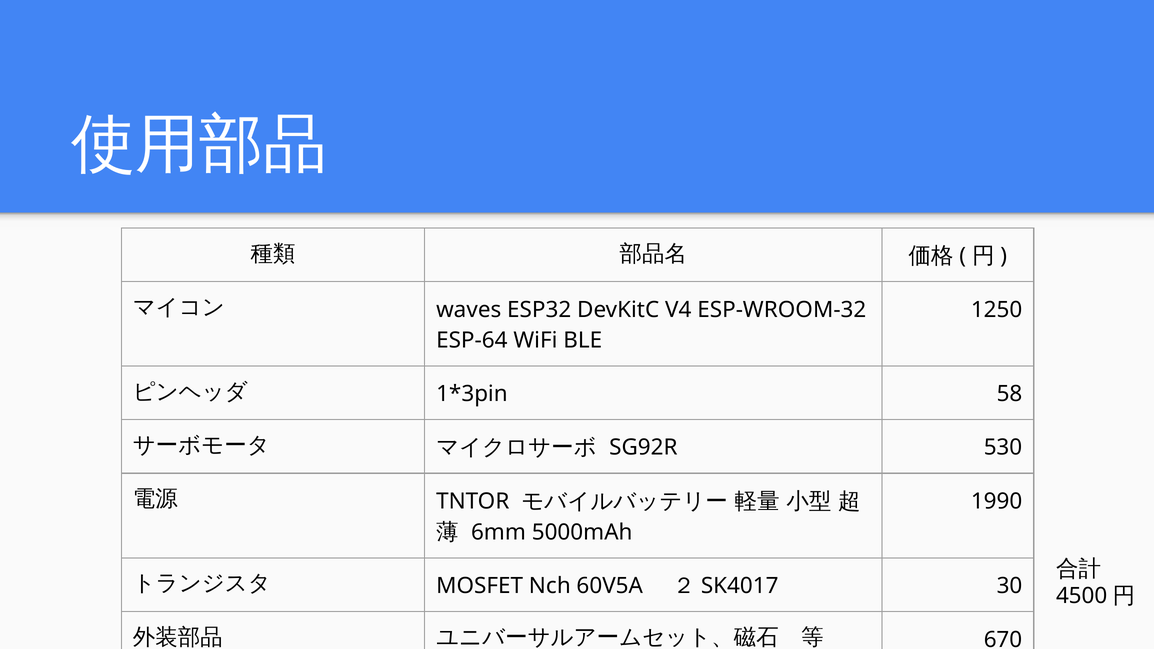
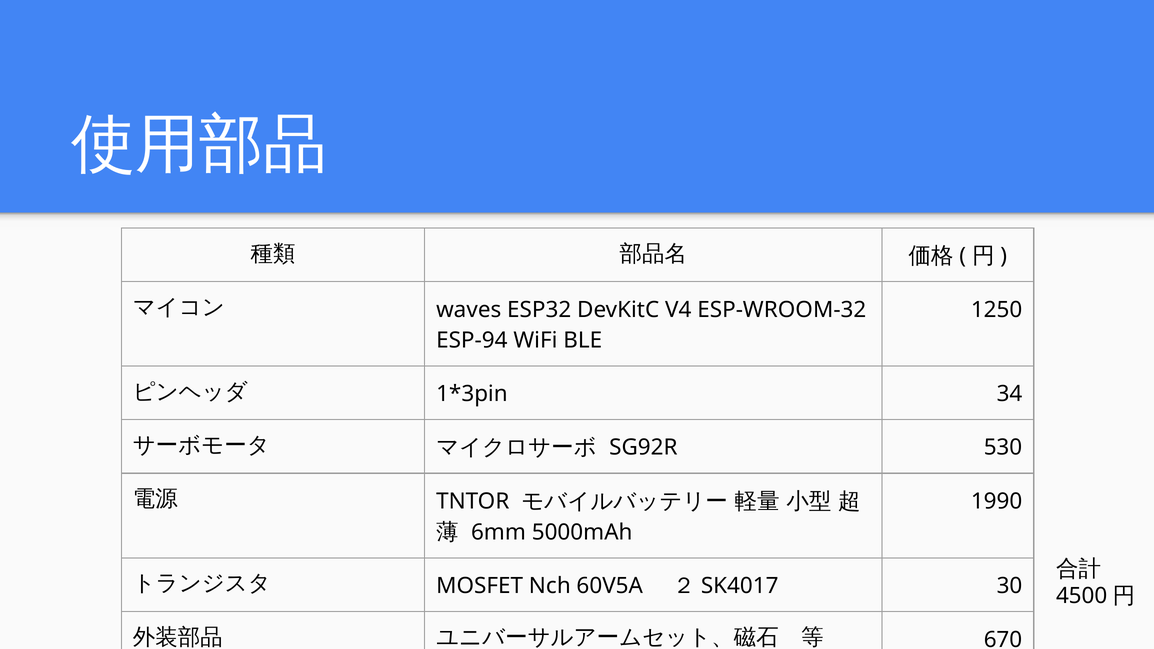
ESP-64: ESP-64 -> ESP-94 (472, 340)
58: 58 -> 34 (1010, 394)
